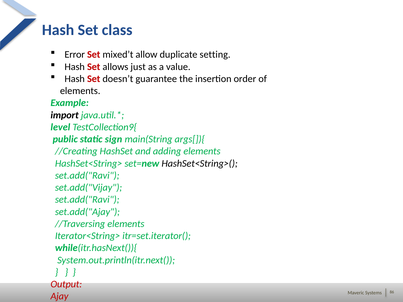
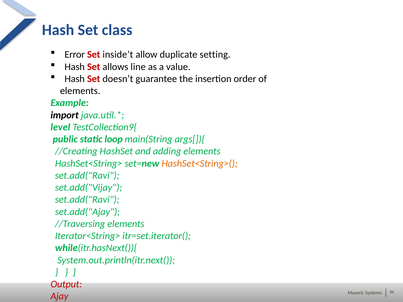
mixed’t: mixed’t -> inside’t (118, 55)
just: just -> line (138, 67)
sign: sign -> loop (114, 139)
HashSet<String>( colour: black -> orange (200, 164)
